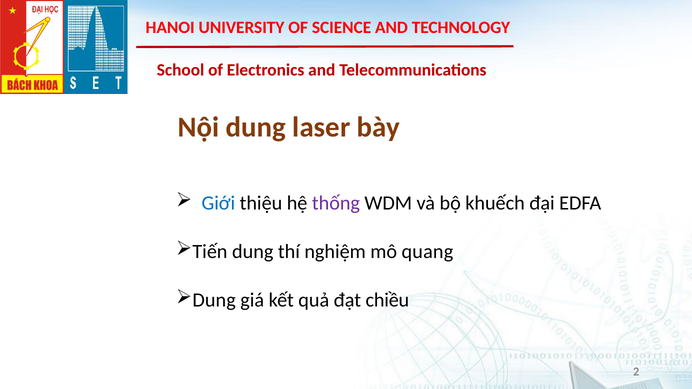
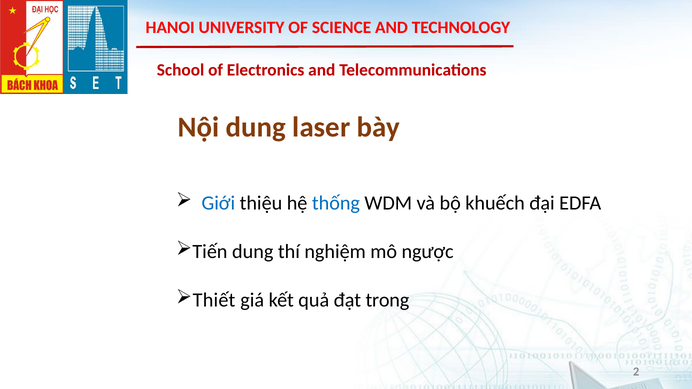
thống colour: purple -> blue (336, 203)
quang: quang -> ngược (428, 252)
Dung: Dung -> Thiết (214, 300)
chiều: chiều -> trong (387, 300)
